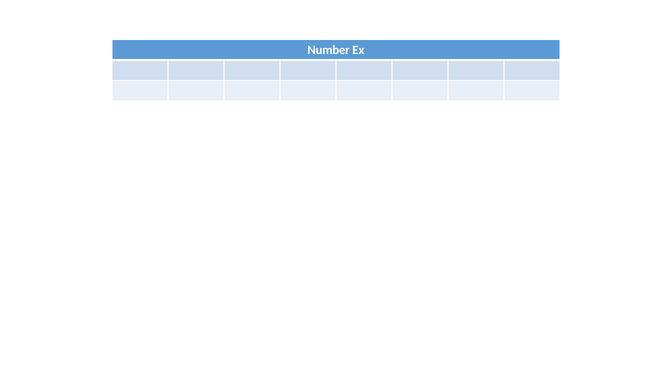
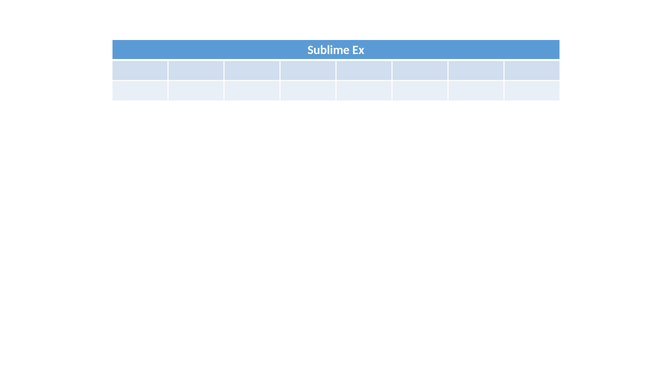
Number: Number -> Sublime (329, 50)
